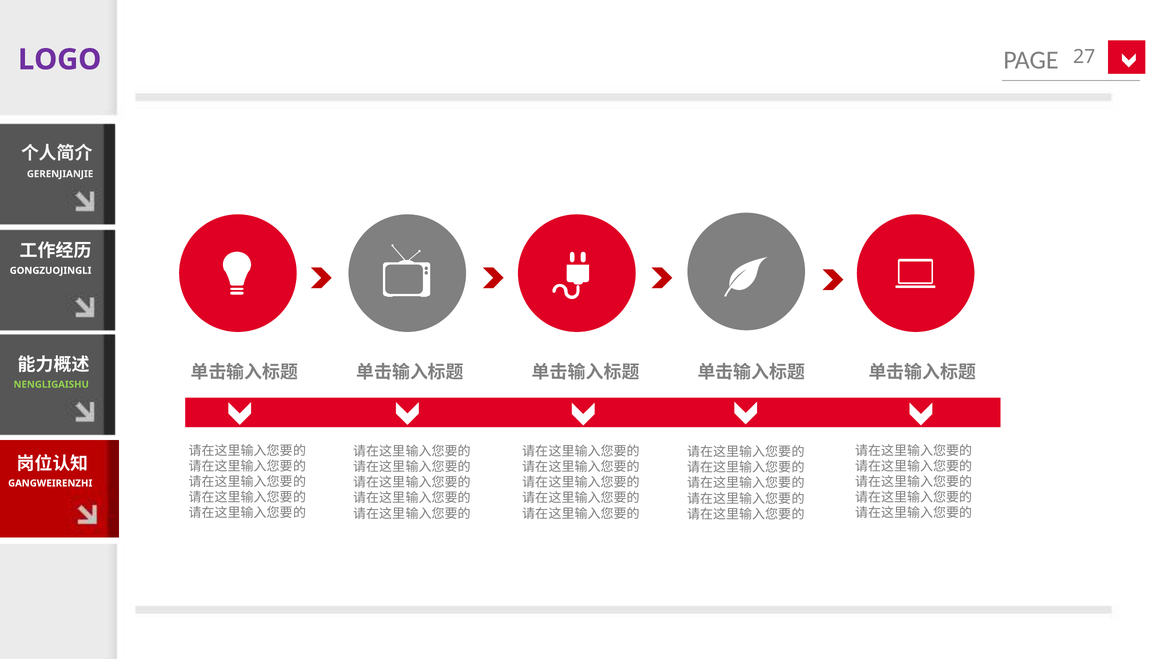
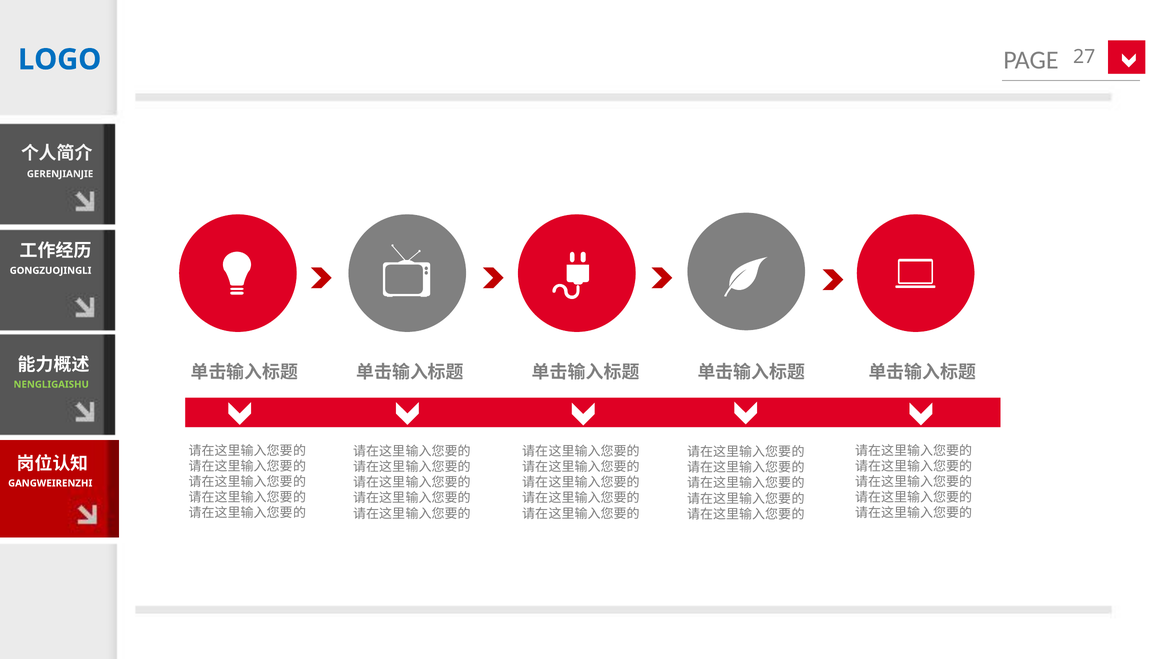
LOGO colour: purple -> blue (60, 60)
